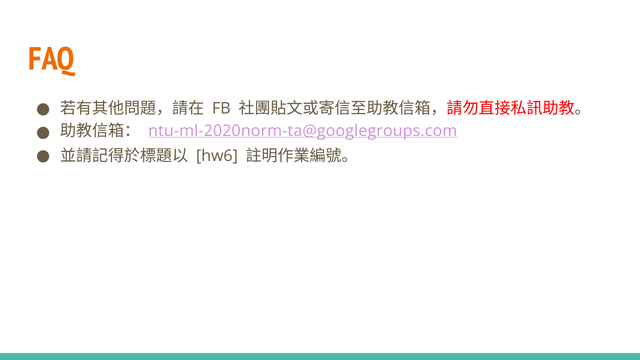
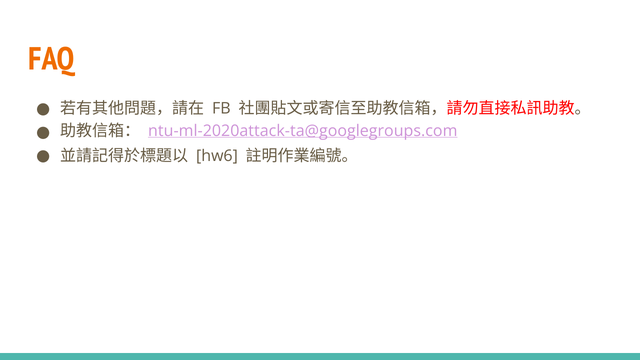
ntu-ml-2020norm-ta@googlegroups.com: ntu-ml-2020norm-ta@googlegroups.com -> ntu-ml-2020attack-ta@googlegroups.com (303, 131)
